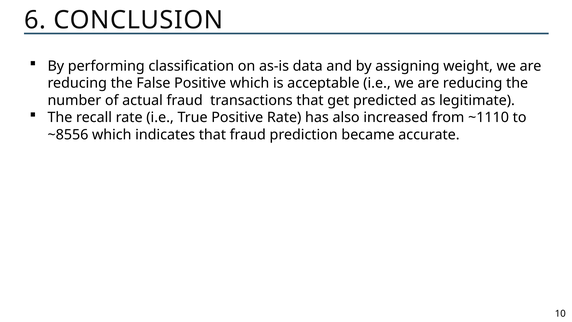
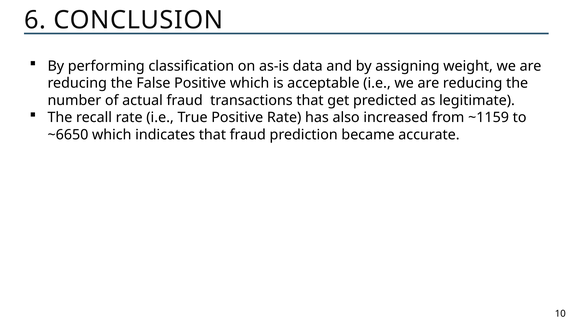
~1110: ~1110 -> ~1159 (489, 117)
~8556: ~8556 -> ~6650 (68, 135)
